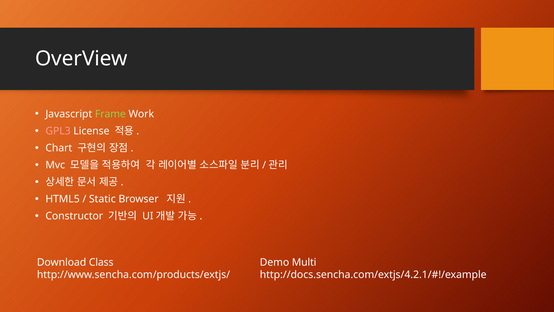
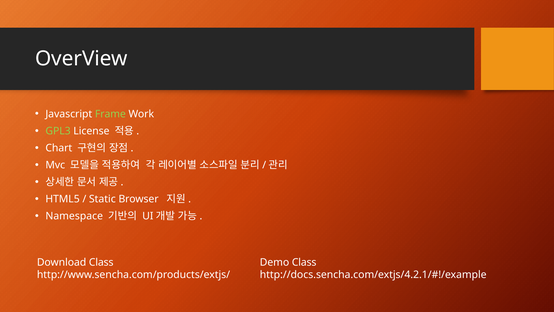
GPL3 colour: pink -> light green (58, 131)
Constructor: Constructor -> Namespace (74, 216)
Demo Multi: Multi -> Class (304, 262)
